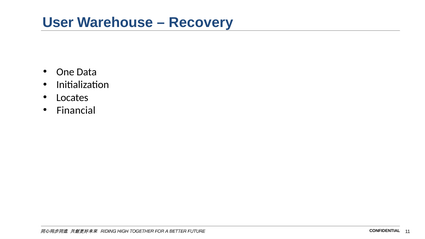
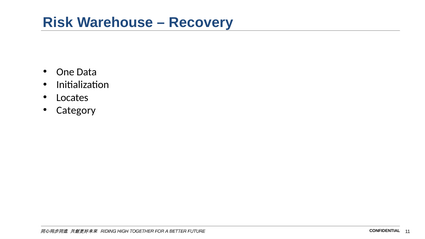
User: User -> Risk (58, 23)
Financial: Financial -> Category (76, 110)
